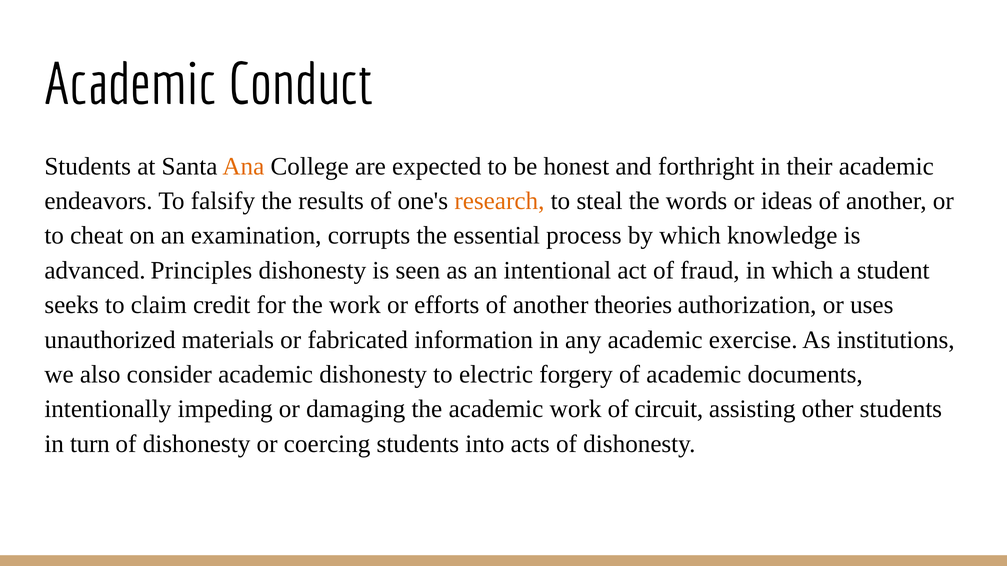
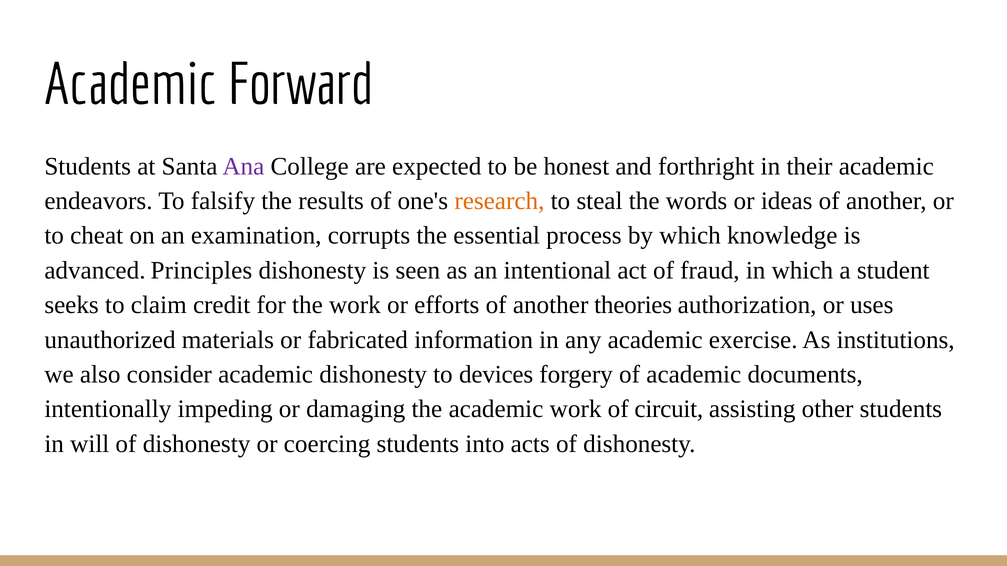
Conduct: Conduct -> Forward (300, 85)
Ana colour: orange -> purple (243, 166)
electric: electric -> devices (496, 375)
turn: turn -> will (90, 444)
